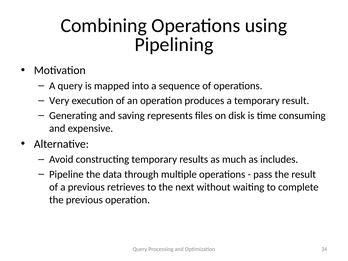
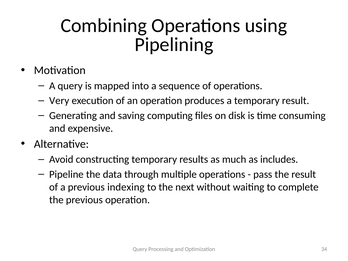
represents: represents -> computing (170, 116)
retrieves: retrieves -> indexing (126, 187)
